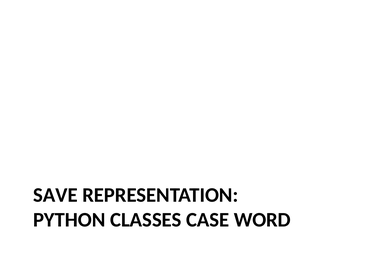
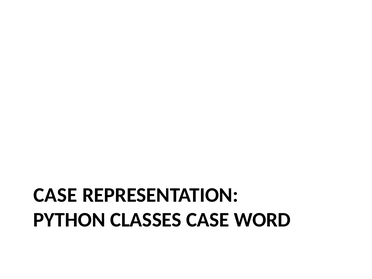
SAVE: SAVE -> CASE (55, 195)
